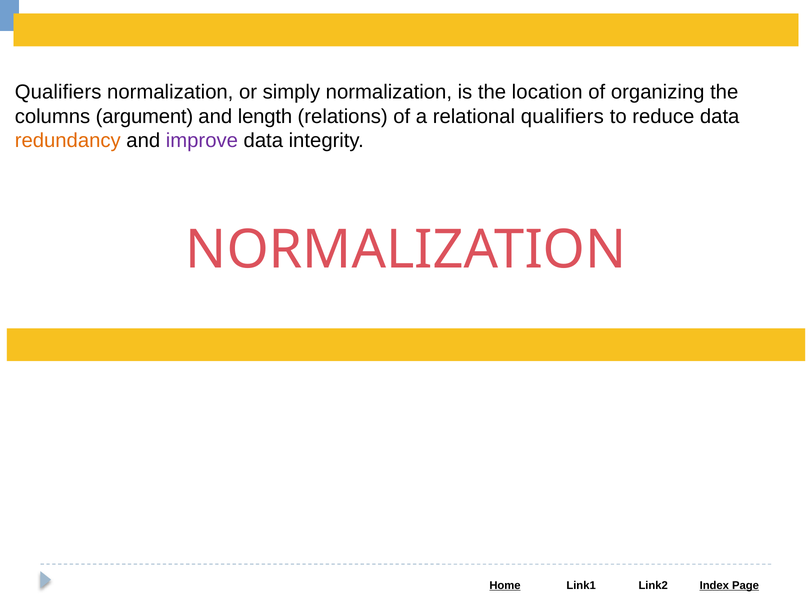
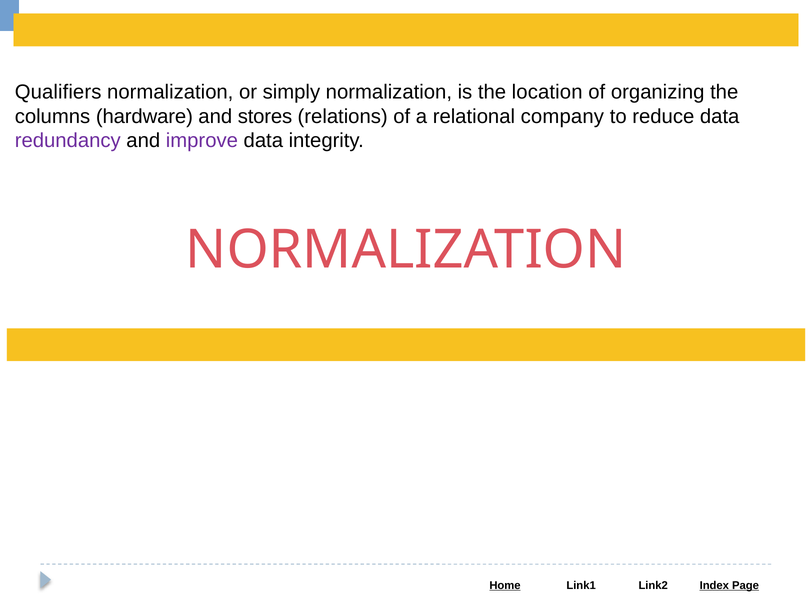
argument: argument -> hardware (144, 116)
length: length -> stores (265, 116)
relational qualifiers: qualifiers -> company (562, 116)
redundancy colour: orange -> purple (68, 141)
